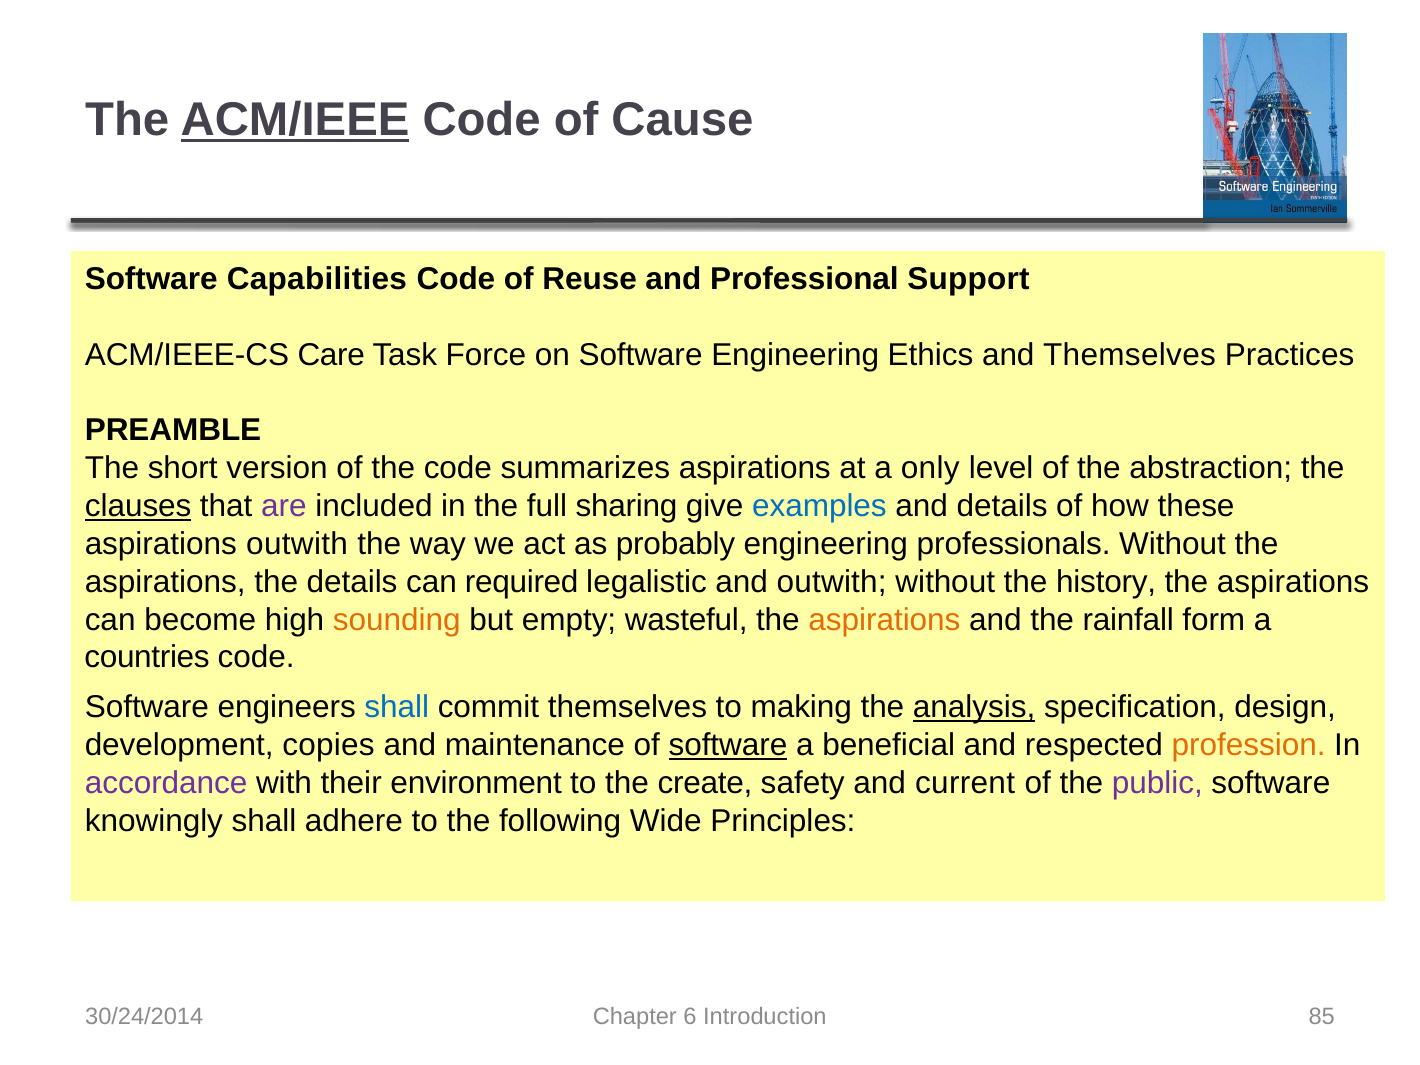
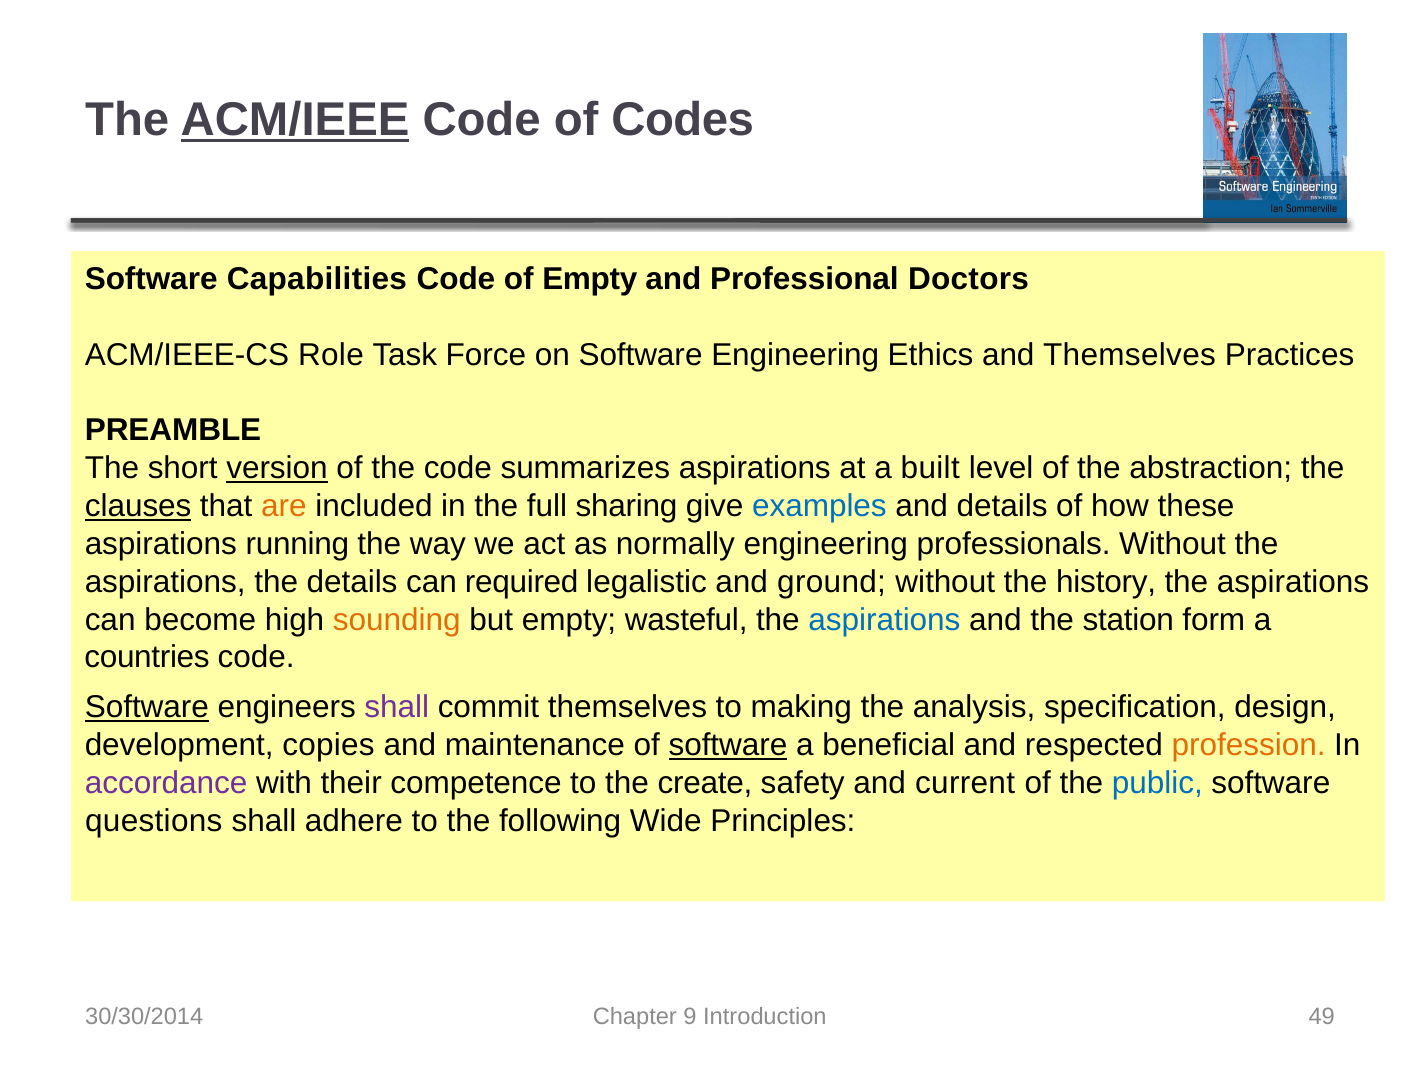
Cause: Cause -> Codes (683, 120)
of Reuse: Reuse -> Empty (590, 279)
Support: Support -> Doctors (968, 279)
Care: Care -> Role (331, 355)
version underline: none -> present (277, 468)
only: only -> built (930, 468)
are colour: purple -> orange (284, 506)
aspirations outwith: outwith -> running (297, 544)
probably: probably -> normally (675, 544)
and outwith: outwith -> ground (832, 582)
aspirations colour: orange -> blue (884, 620)
rainfall: rainfall -> station (1128, 620)
Software underline: none -> present (147, 707)
shall colour: blue -> purple (397, 707)
analysis underline: present -> none (974, 707)
environment: environment -> competence (476, 783)
public colour: purple -> blue (1157, 783)
knowingly: knowingly -> questions (154, 821)
30/24/2014: 30/24/2014 -> 30/30/2014 (144, 1017)
6: 6 -> 9 (690, 1017)
85: 85 -> 49 (1322, 1017)
